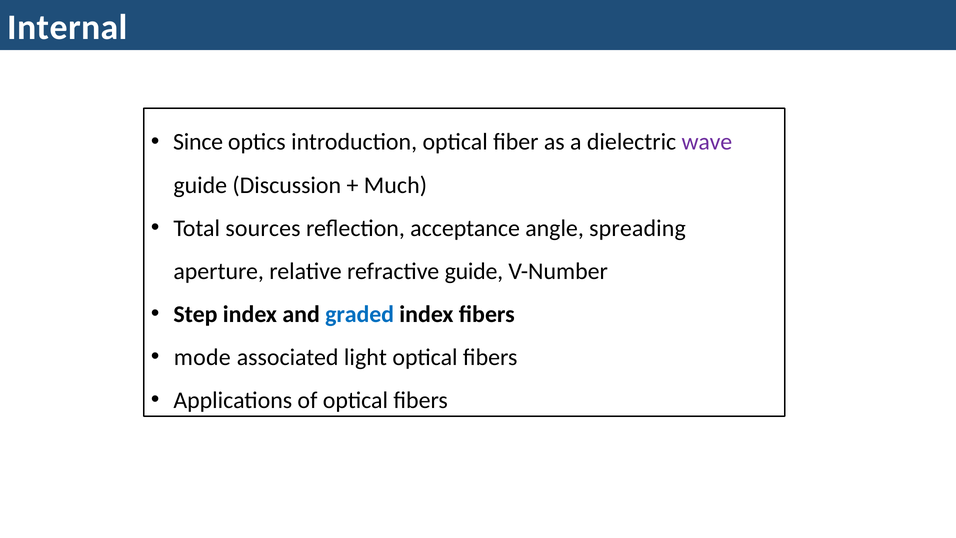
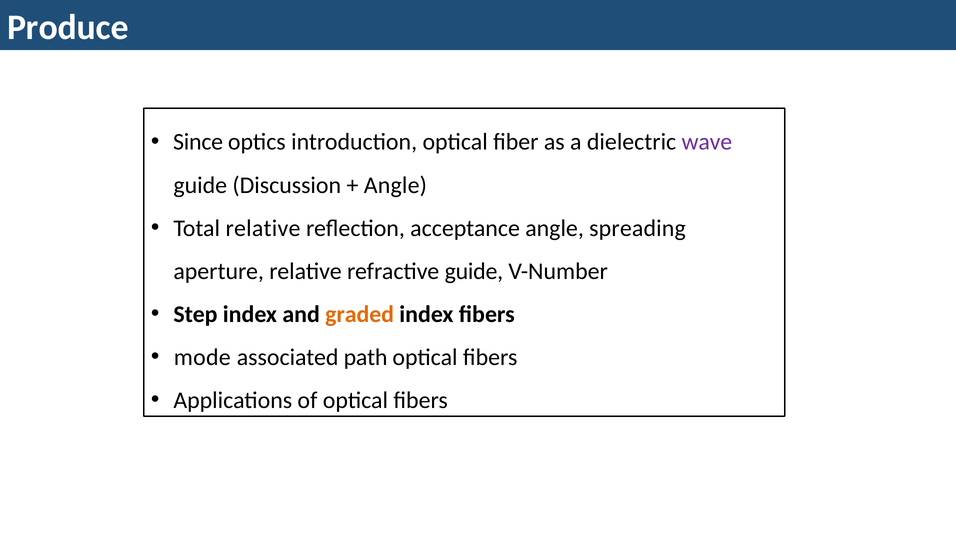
Internal: Internal -> Produce (68, 28)
Much: Much -> Angle (395, 185)
Total sources: sources -> relative (263, 228)
graded colour: blue -> orange (360, 314)
light: light -> path (366, 357)
